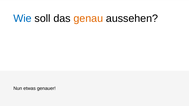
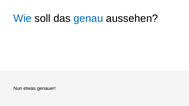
genau colour: orange -> blue (88, 18)
